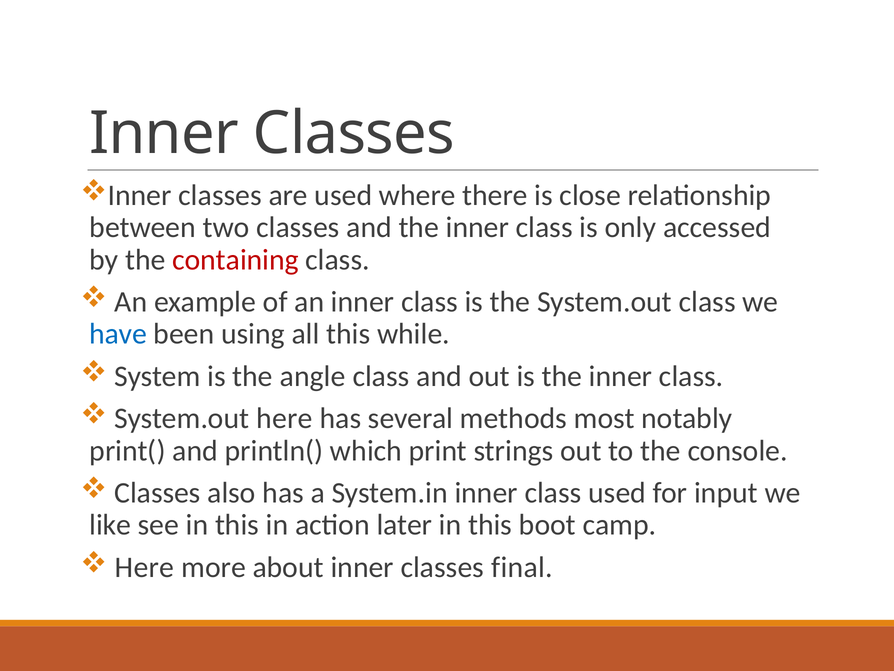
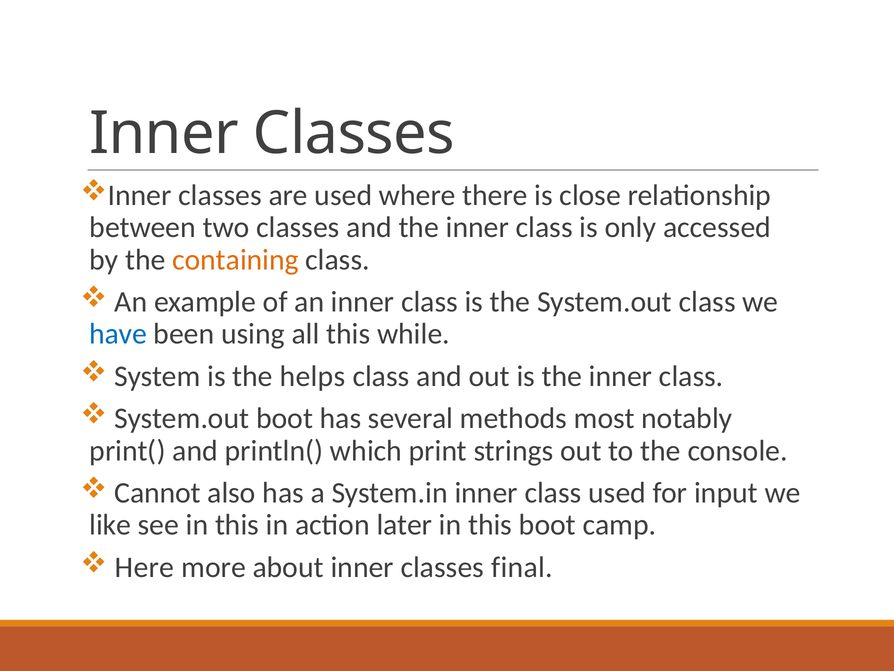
containing colour: red -> orange (235, 260)
angle: angle -> helps (313, 376)
System.out here: here -> boot (285, 418)
Classes: Classes -> Cannot (158, 492)
